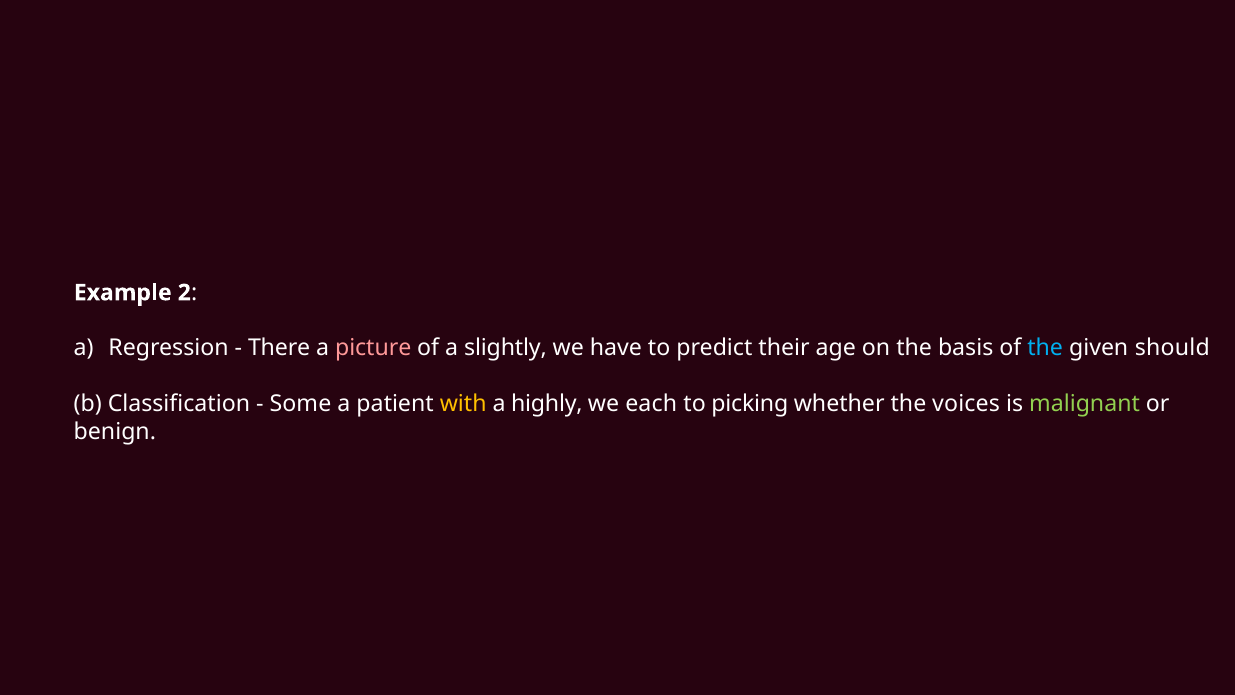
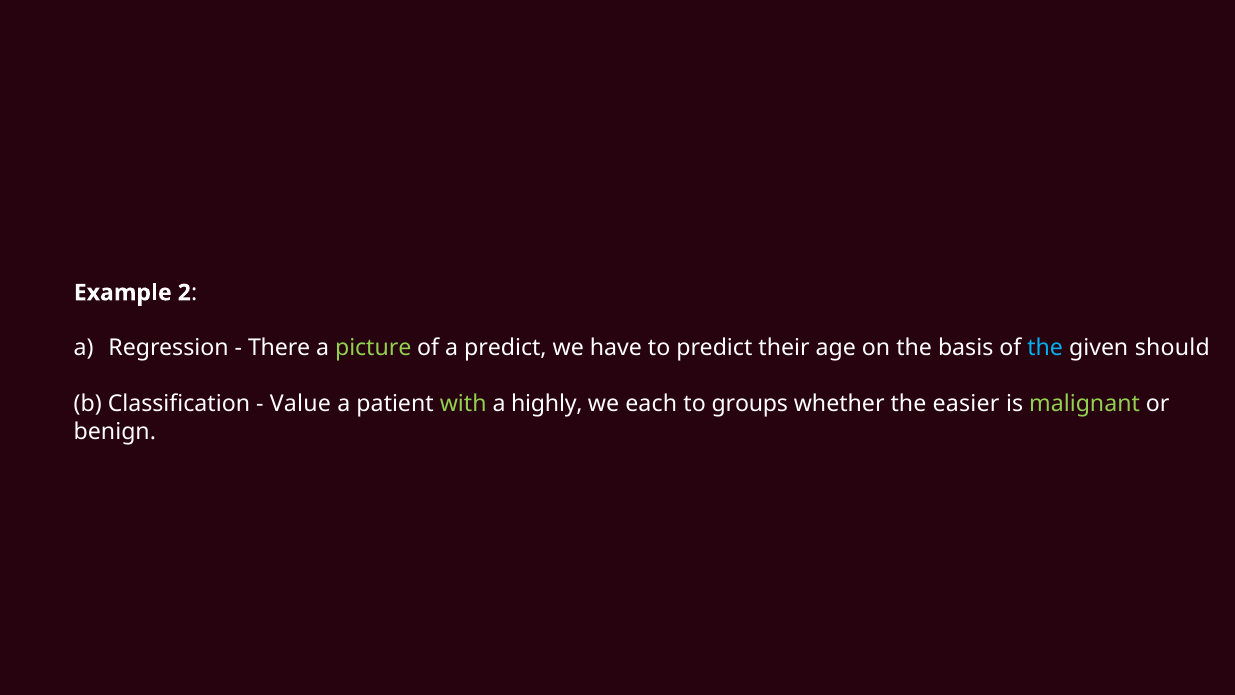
picture colour: pink -> light green (373, 348)
a slightly: slightly -> predict (505, 348)
Some: Some -> Value (300, 404)
with colour: yellow -> light green (463, 404)
picking: picking -> groups (750, 404)
voices: voices -> easier (966, 404)
